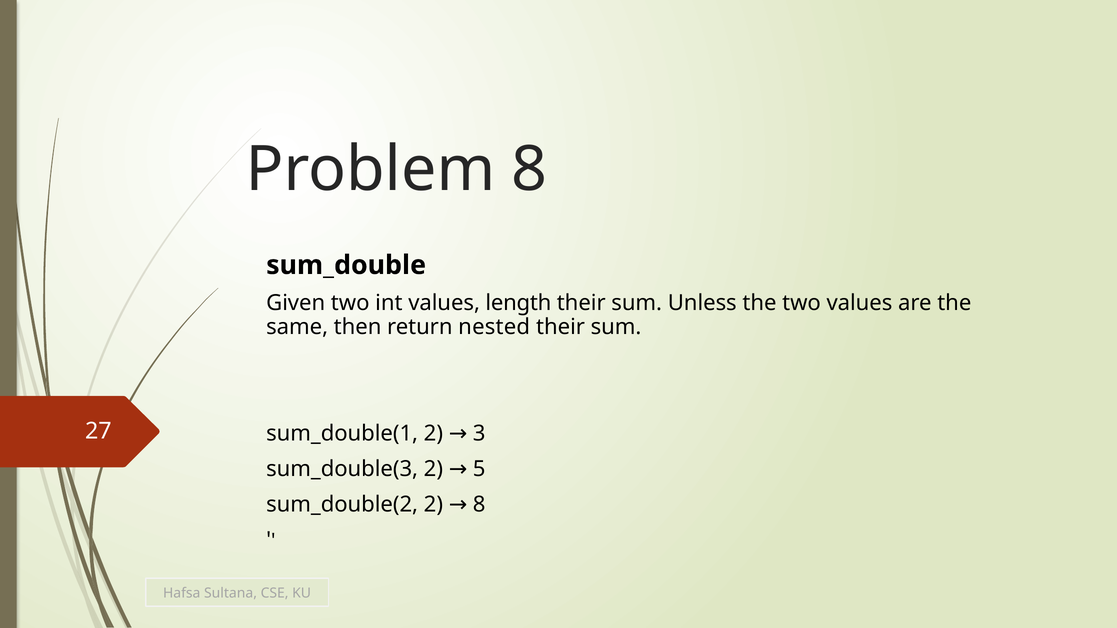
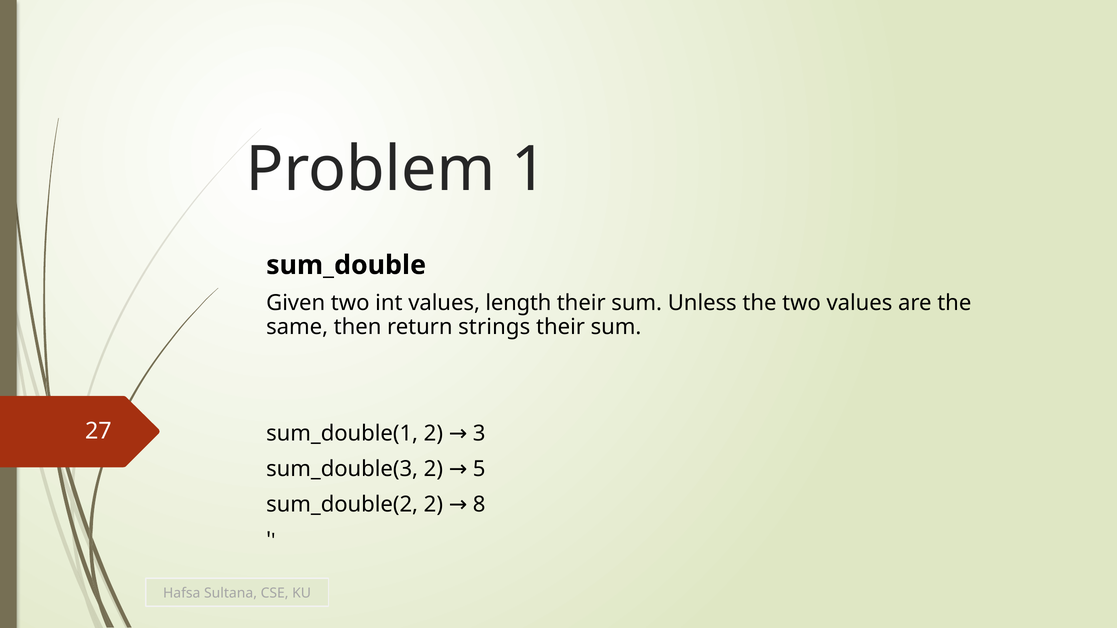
Problem 8: 8 -> 1 (529, 170)
nested: nested -> strings (494, 327)
